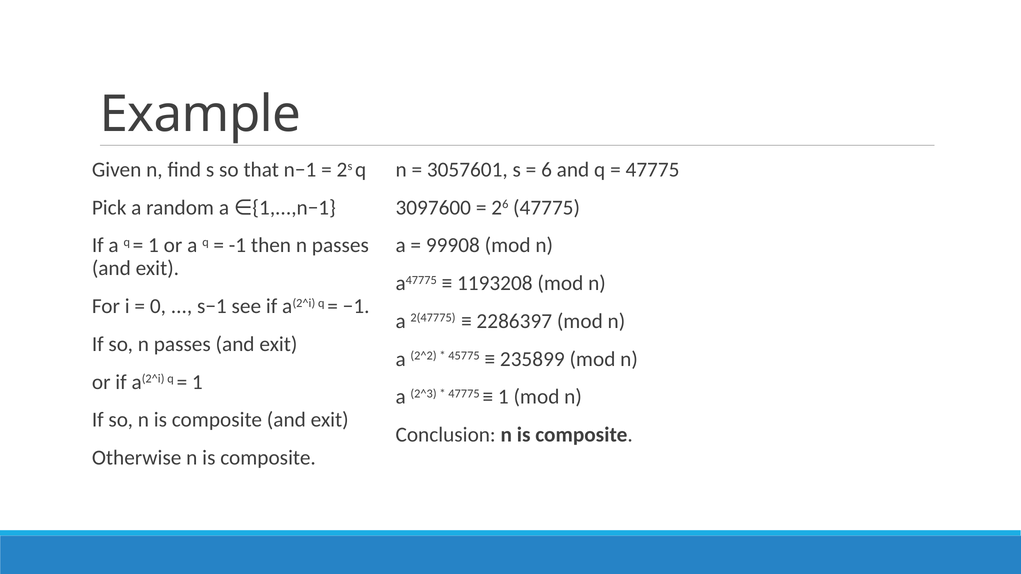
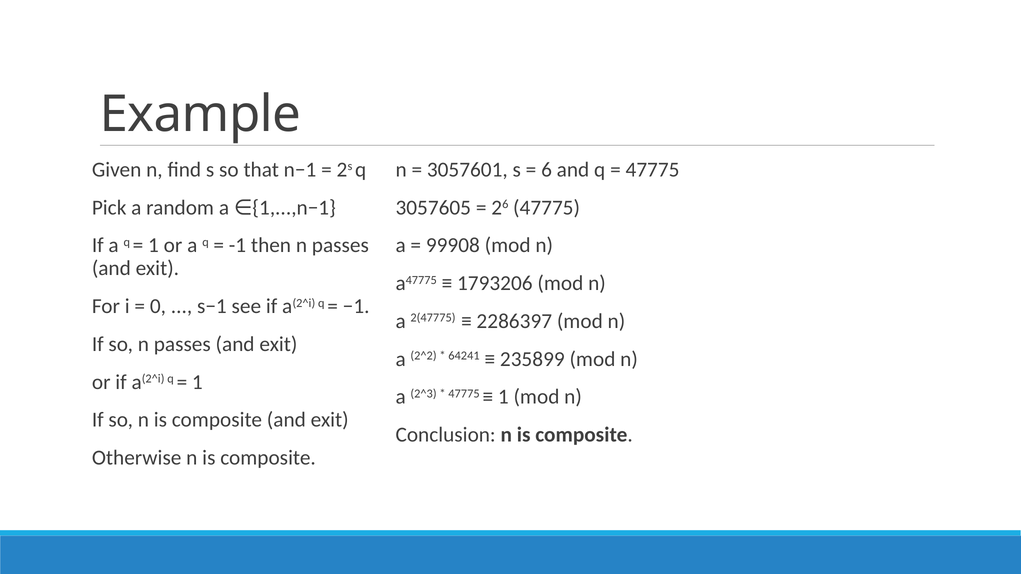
3097600: 3097600 -> 3057605 (433, 208)
1193208: 1193208 -> 1793206 (495, 283)
45775: 45775 -> 64241 (464, 356)
